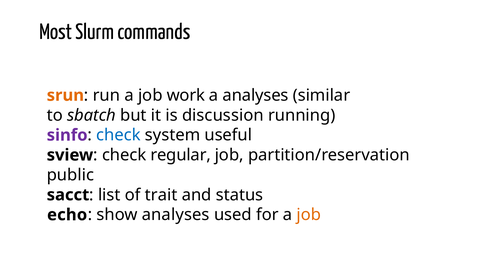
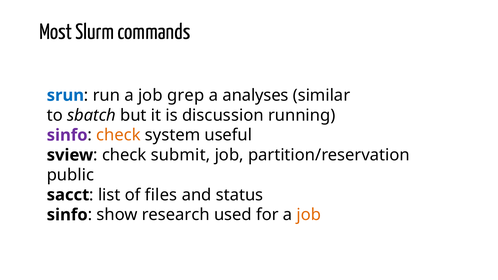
srun colour: orange -> blue (65, 95)
work: work -> grep (186, 95)
check colour: blue -> orange (119, 135)
regular: regular -> submit (180, 155)
trait: trait -> files (161, 195)
echo: echo -> sinfo (67, 215)
show analyses: analyses -> research (176, 215)
